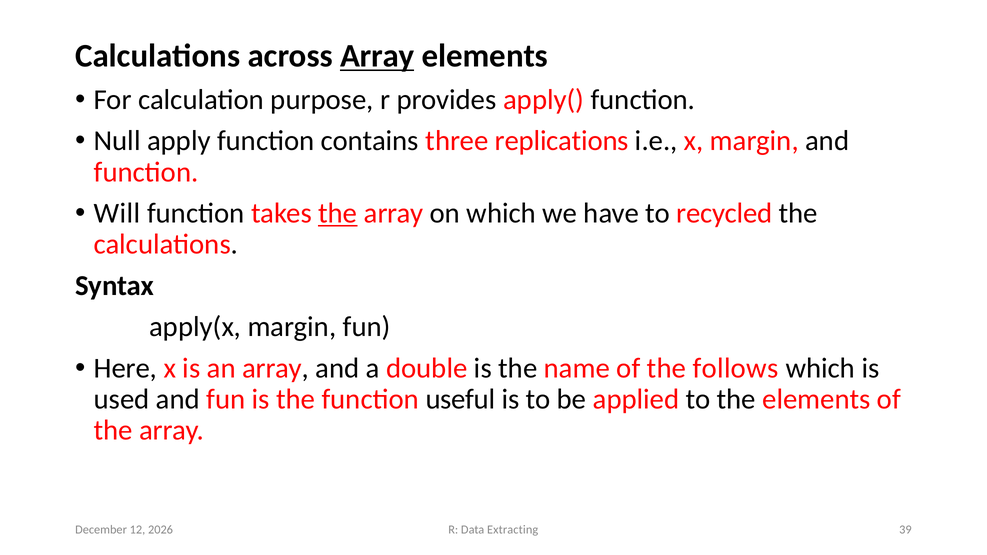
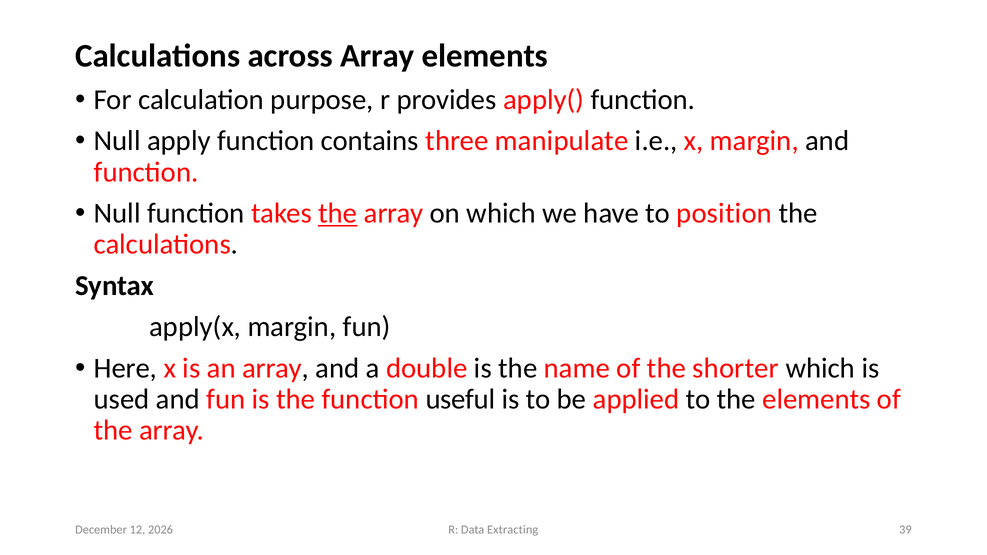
Array underline: present -> none (377, 56)
replications: replications -> manipulate (562, 141)
Will: Will -> Null (117, 213)
recycled: recycled -> position (724, 213)
follows: follows -> shorter (736, 368)
